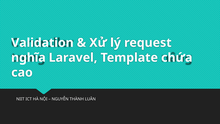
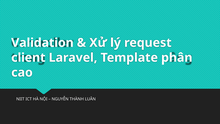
nghĩa: nghĩa -> client (28, 58)
chứa: chứa -> phân (177, 58)
